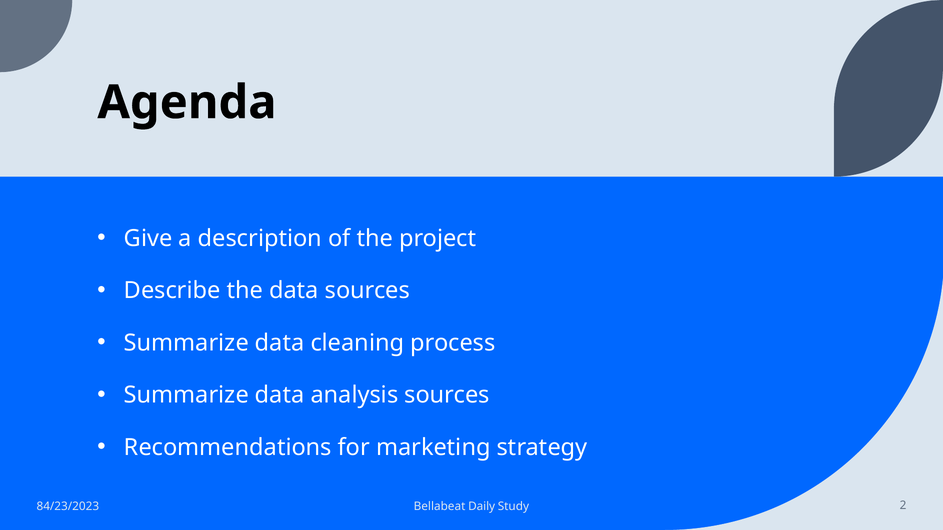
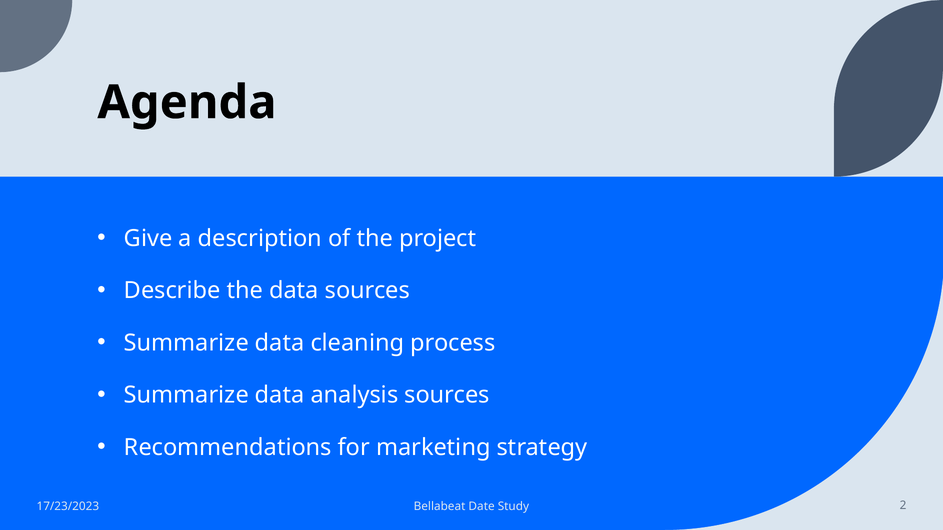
84/23/2023: 84/23/2023 -> 17/23/2023 (68, 507)
Daily: Daily -> Date (482, 507)
